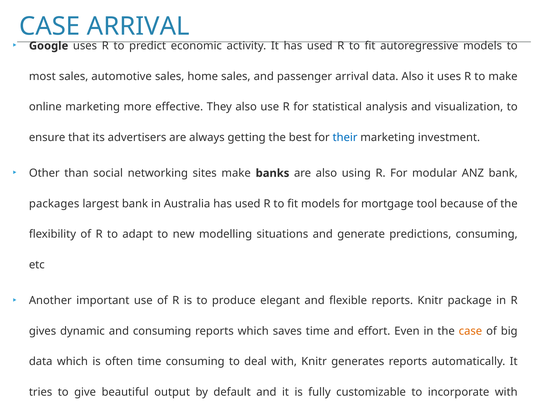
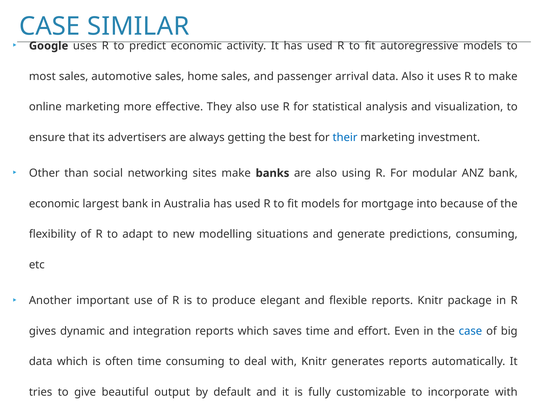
CASE ARRIVAL: ARRIVAL -> SIMILAR (138, 26)
packages: packages -> economic (54, 204)
tool: tool -> into (427, 204)
and consuming: consuming -> integration (162, 331)
case colour: orange -> blue (470, 331)
